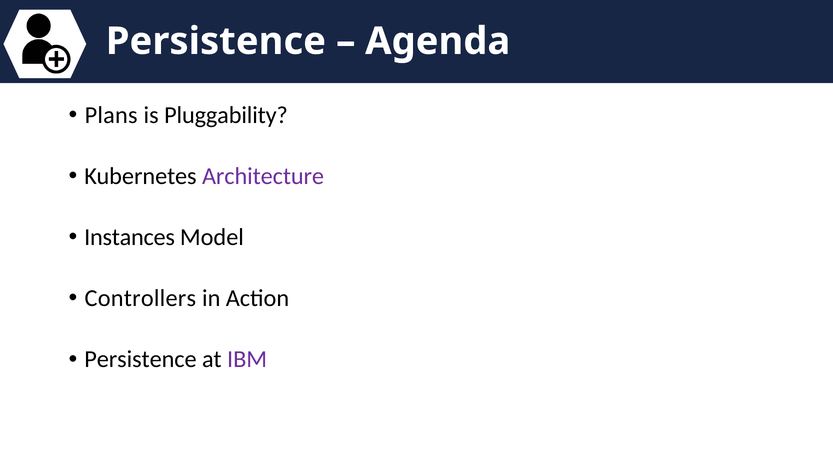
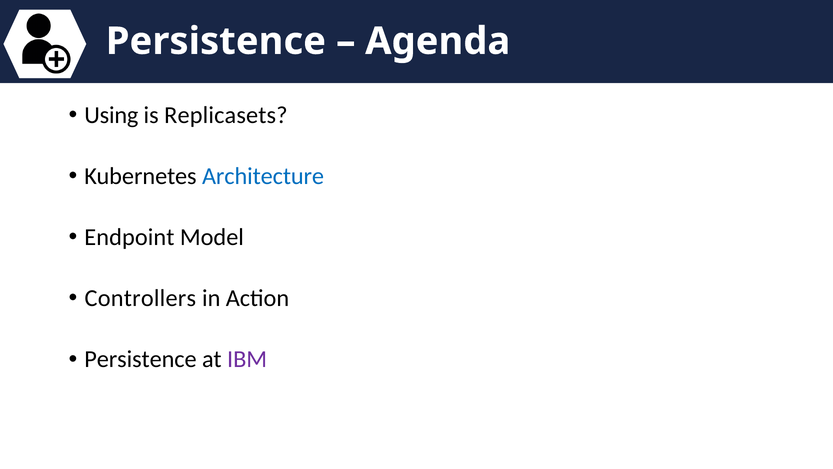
Plans: Plans -> Using (111, 115)
Pluggability: Pluggability -> Replicasets (226, 115)
Architecture colour: purple -> blue (263, 176)
Instances: Instances -> Endpoint (129, 237)
